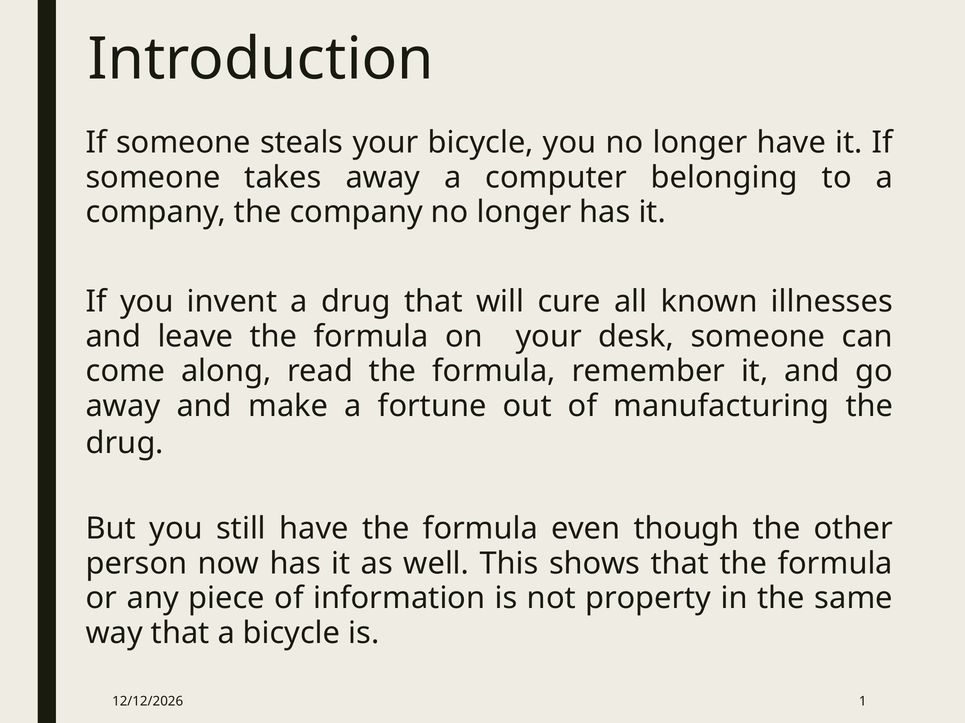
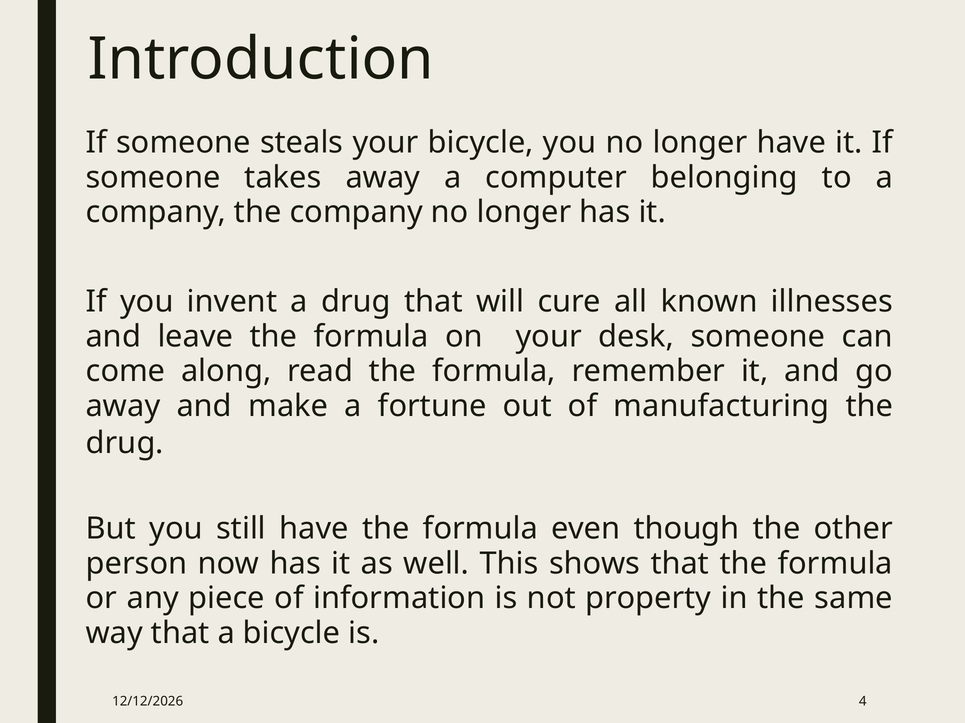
1: 1 -> 4 (863, 702)
